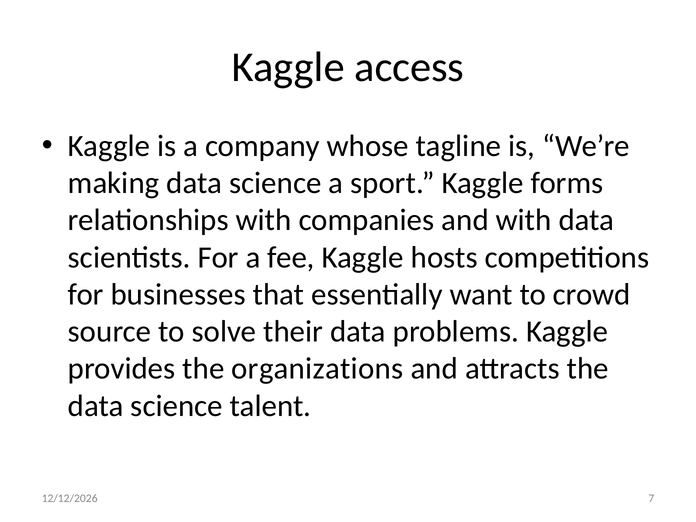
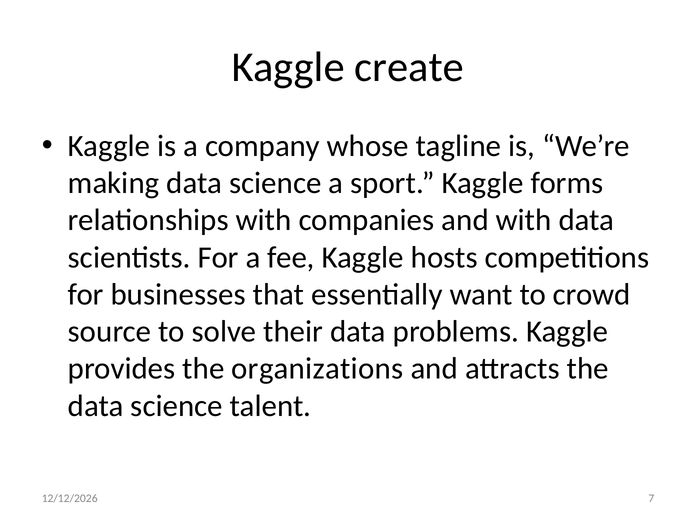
access: access -> create (409, 67)
